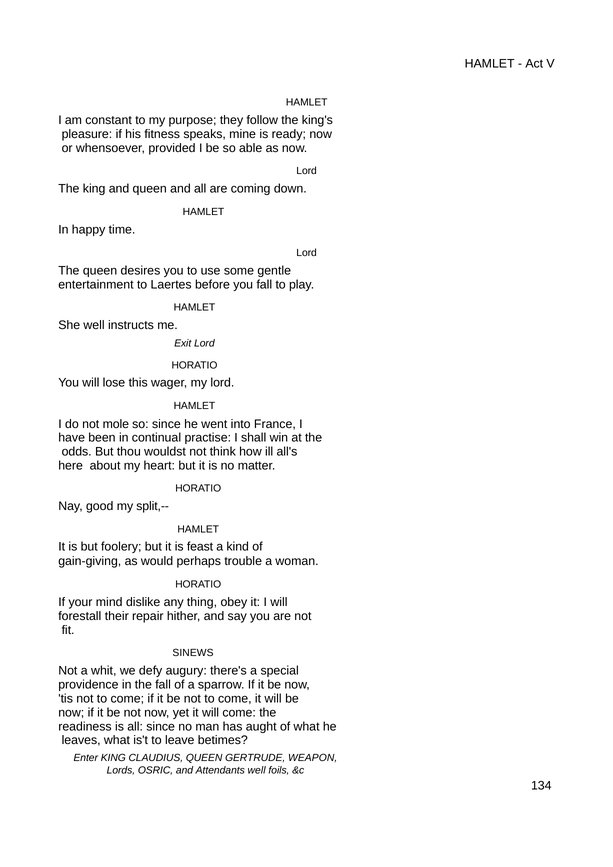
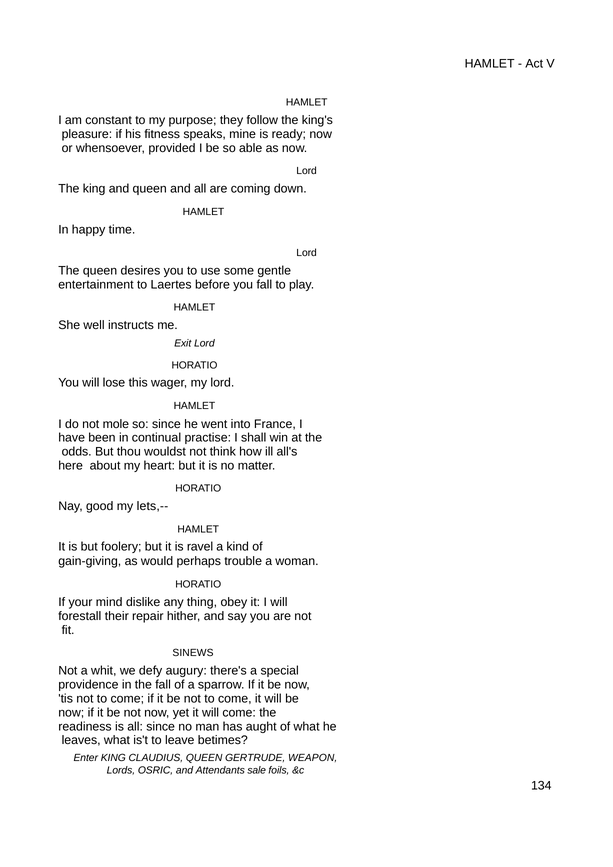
split,--: split,-- -> lets,-- (153, 506)
feast: feast -> ravel (200, 547)
Attendants well: well -> sale (257, 770)
